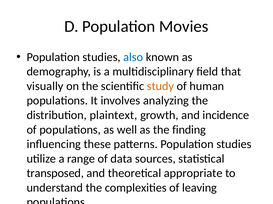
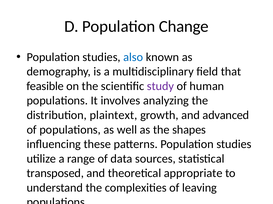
Movies: Movies -> Change (184, 26)
visually: visually -> feasible (45, 86)
study colour: orange -> purple (160, 86)
incidence: incidence -> advanced (226, 116)
finding: finding -> shapes (189, 130)
